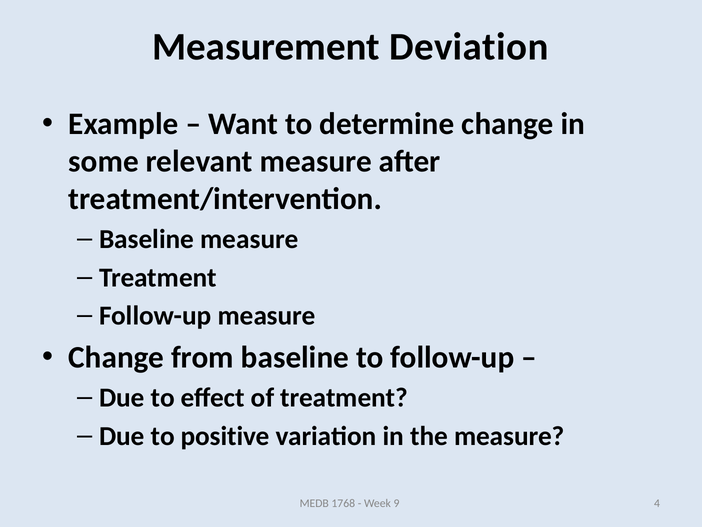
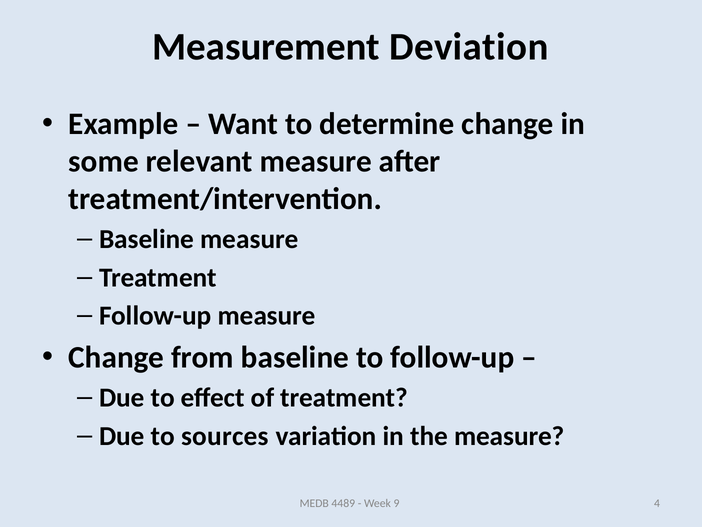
positive: positive -> sources (225, 436)
1768: 1768 -> 4489 (343, 503)
